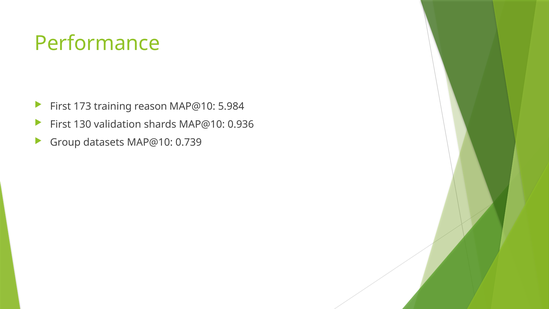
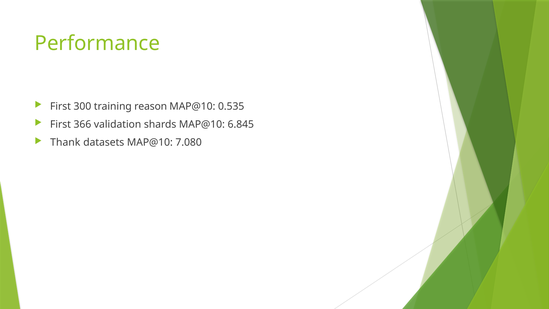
173: 173 -> 300 (82, 106)
5.984: 5.984 -> 0.535 (231, 106)
130: 130 -> 366 (82, 124)
0.936: 0.936 -> 6.845 (241, 124)
Group: Group -> Thank (65, 142)
0.739: 0.739 -> 7.080 (189, 142)
